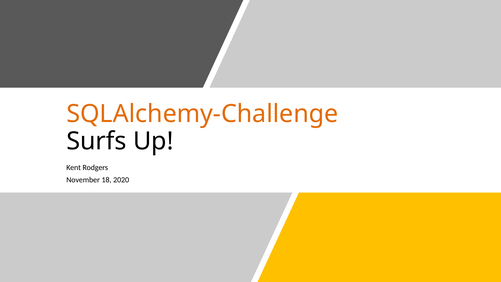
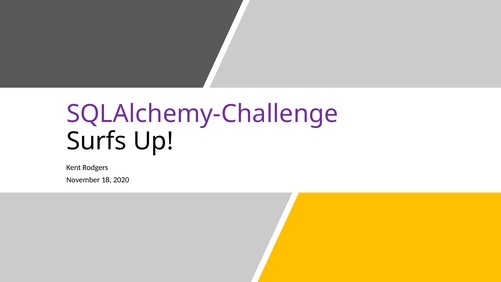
SQLAlchemy-Challenge colour: orange -> purple (202, 114)
